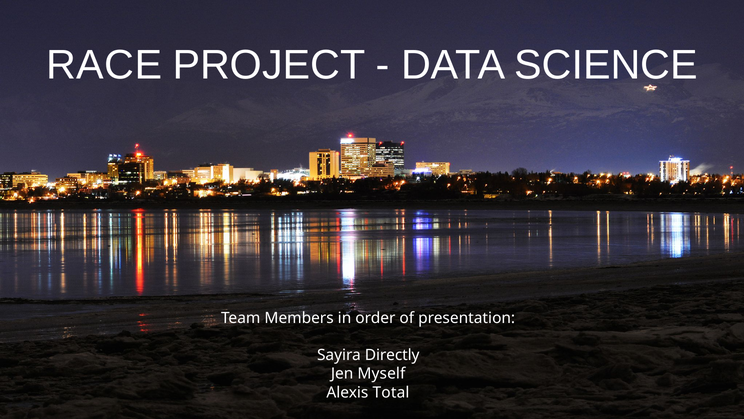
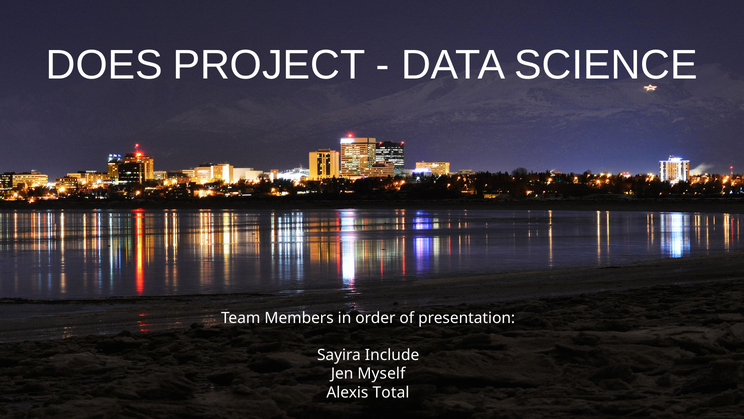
RACE: RACE -> DOES (104, 65)
Directly: Directly -> Include (392, 355)
